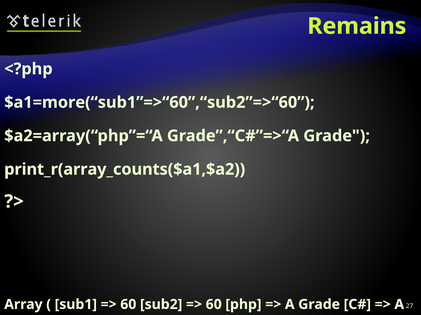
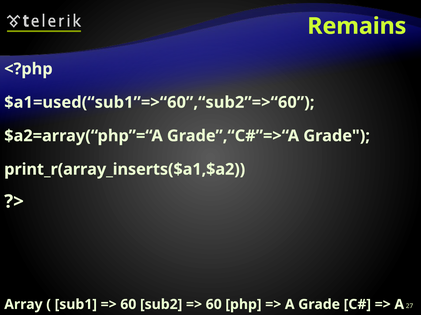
$a1=more(“sub1”=>“60”,“sub2”=>“60: $a1=more(“sub1”=>“60”,“sub2”=>“60 -> $a1=used(“sub1”=>“60”,“sub2”=>“60 (159, 103)
print_r(array_counts($a1,$a2: print_r(array_counts($a1,$a2 -> print_r(array_inserts($a1,$a2 (125, 170)
